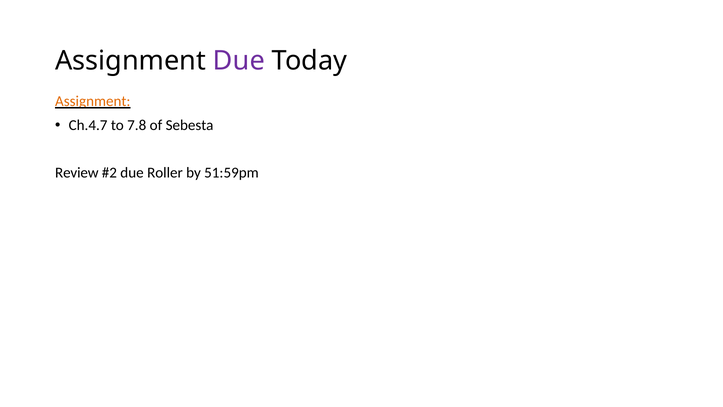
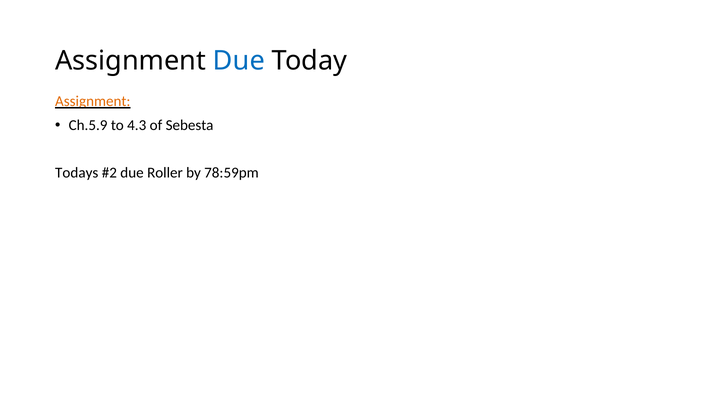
Due colour: purple -> blue (239, 61)
Ch.4.7: Ch.4.7 -> Ch.5.9 (88, 125)
7.8: 7.8 -> 4.3 (137, 125)
Review: Review -> Todays (77, 173)
51:59pm: 51:59pm -> 78:59pm (231, 173)
